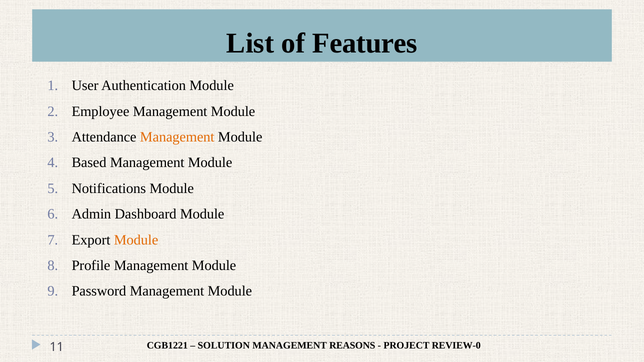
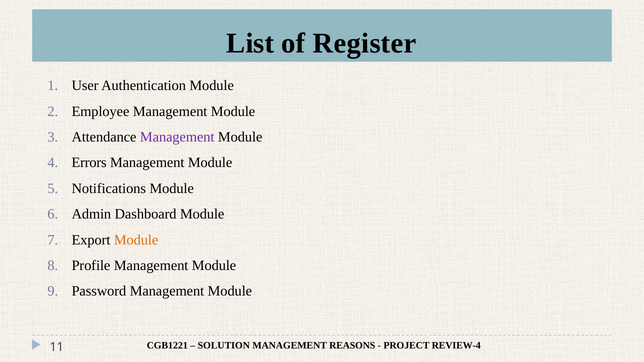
Features: Features -> Register (365, 43)
Management colour: orange -> purple (177, 137)
Based: Based -> Errors (89, 163)
REVIEW-0: REVIEW-0 -> REVIEW-4 (456, 346)
